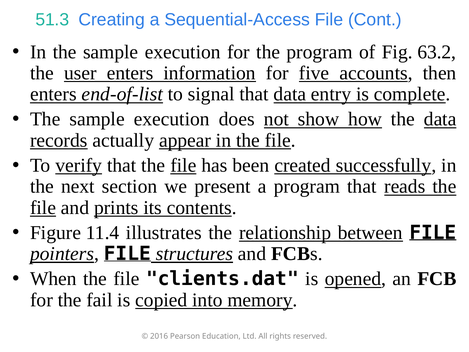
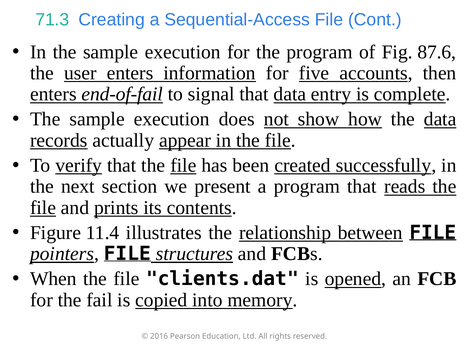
51.3: 51.3 -> 71.3 (52, 20)
63.2: 63.2 -> 87.6 (437, 52)
end-of-list: end-of-list -> end-of-fail (122, 94)
